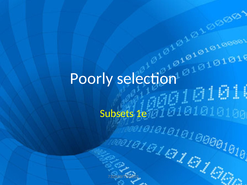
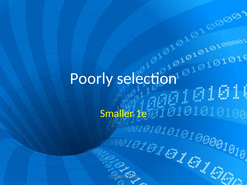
Subsets: Subsets -> Smaller (117, 114)
